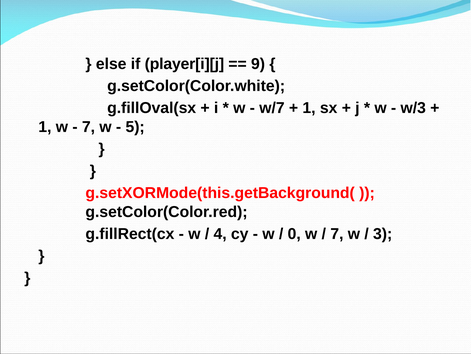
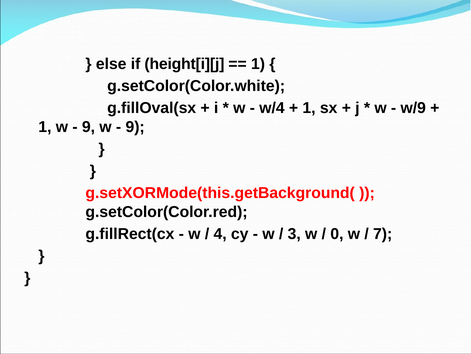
player[i][j: player[i][j -> height[i][j (184, 64)
9: 9 -> 1 (258, 64)
w/7: w/7 -> w/4 (272, 108)
w/3: w/3 -> w/9 (413, 108)
7: 7 -> 9 (88, 127)
5: 5 -> 9 (135, 127)
0: 0 -> 3 (294, 233)
7: 7 -> 0 (337, 233)
3: 3 -> 7 (383, 233)
